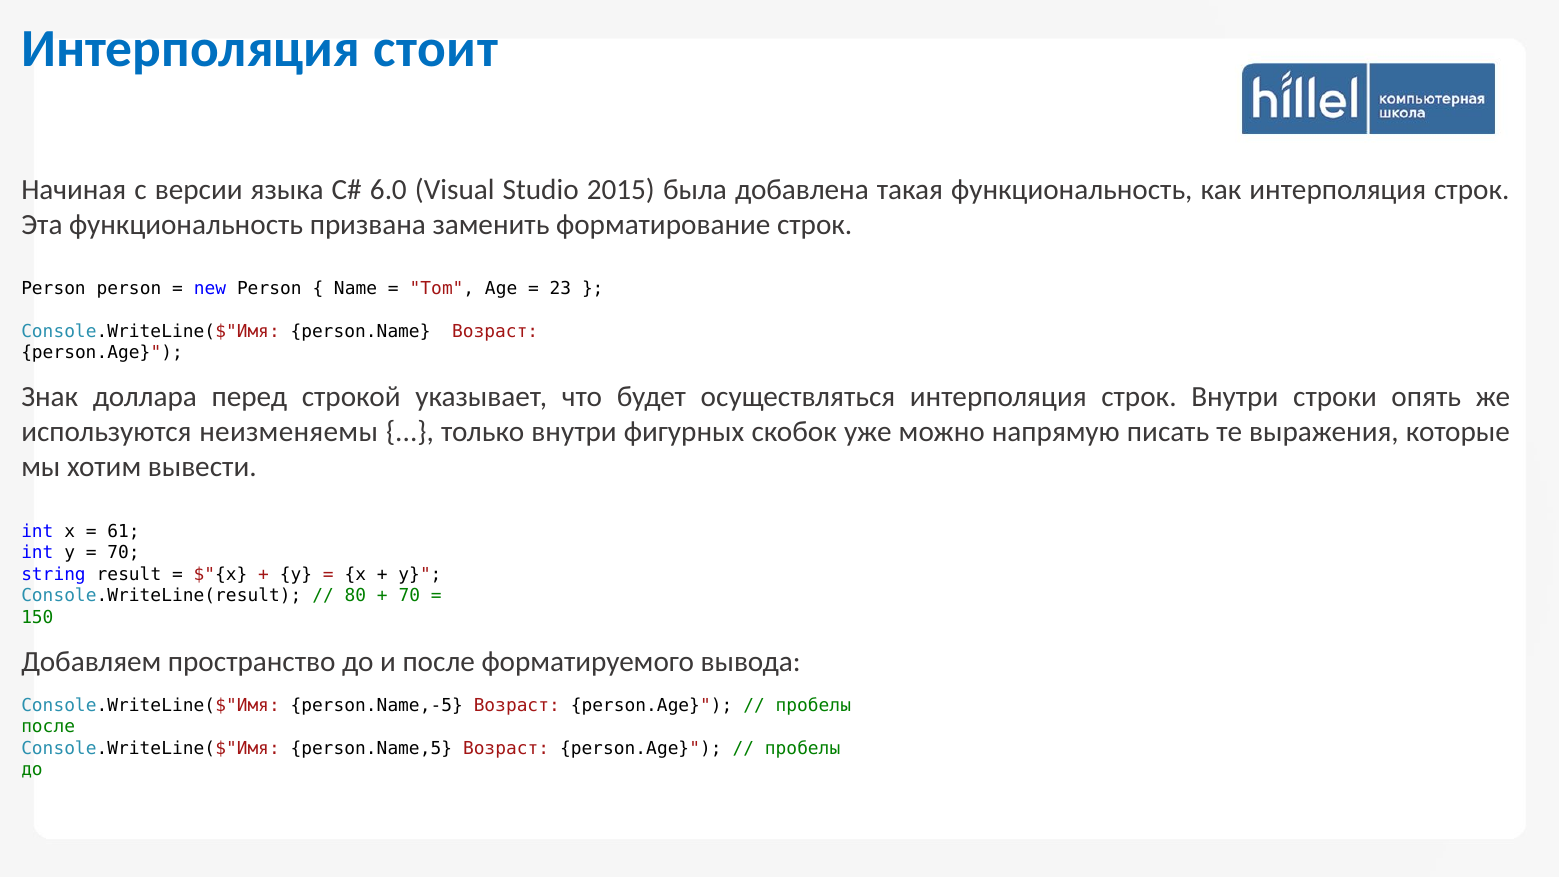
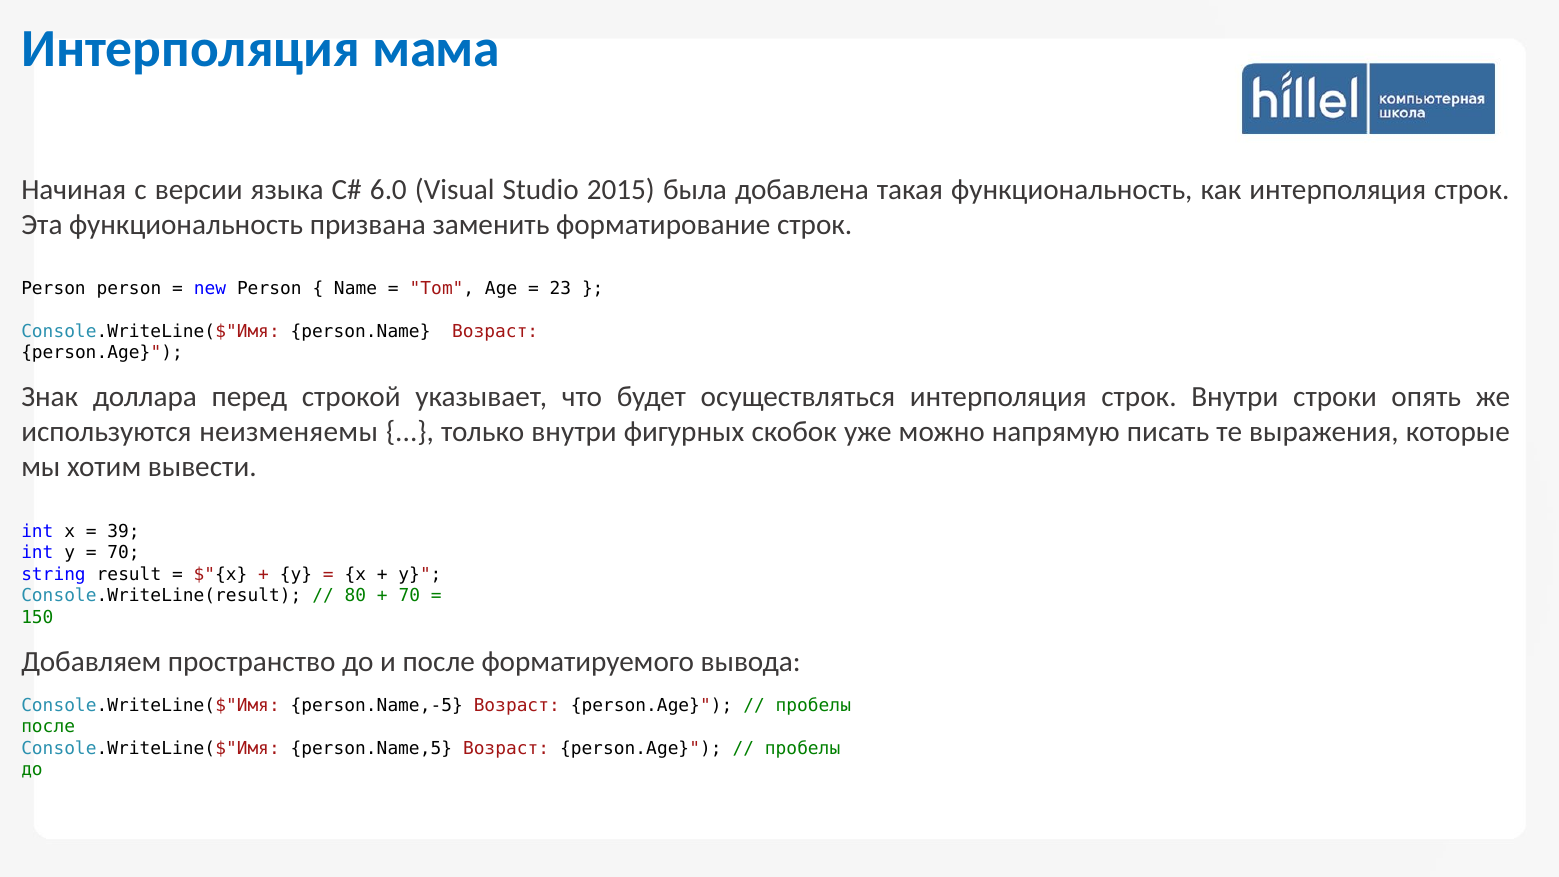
стоит: стоит -> мама (436, 49)
61: 61 -> 39 (124, 531)
